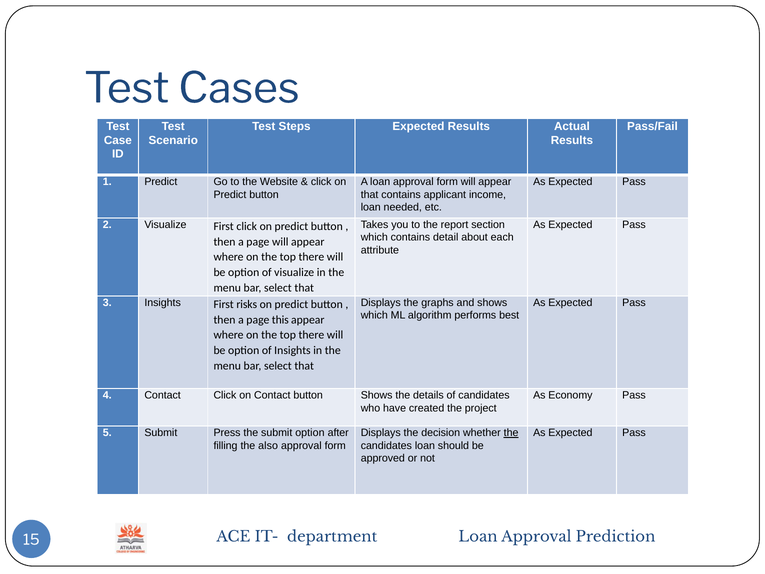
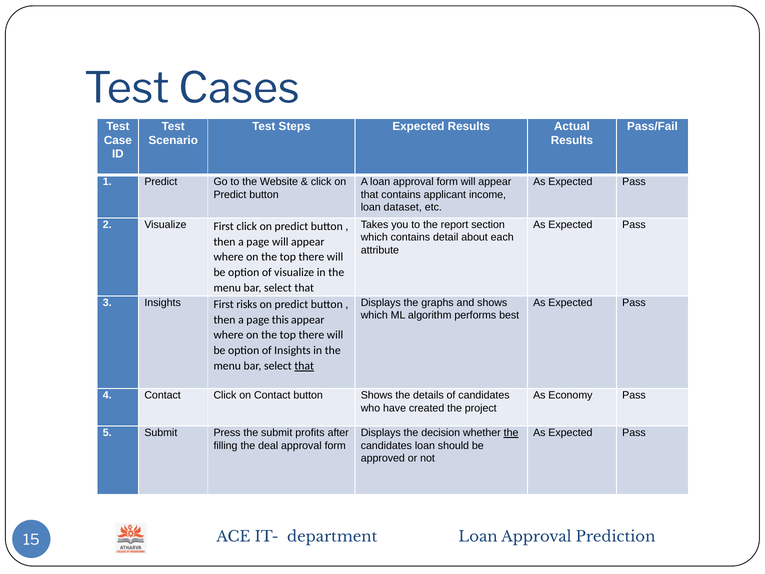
needed: needed -> dataset (403, 207)
that underline: none -> present (304, 366)
submit option: option -> profits (310, 433)
also: also -> deal (268, 445)
